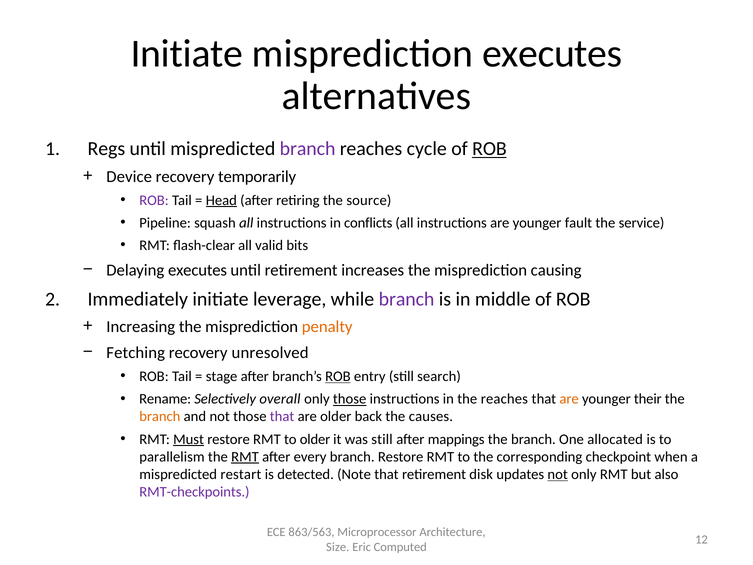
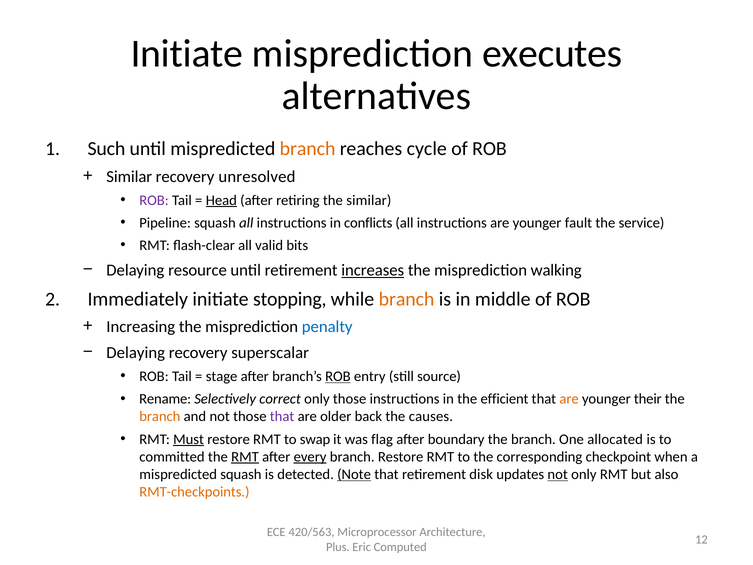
Regs: Regs -> Such (106, 149)
branch colour: purple -> orange (308, 149)
ROB underline: present -> none (489, 149)
Device: Device -> Similar (129, 176)
temporarily: temporarily -> unresolved (257, 176)
the source: source -> similar (369, 200)
Delaying executes: executes -> resource (197, 270)
increases underline: none -> present (373, 270)
causing: causing -> walking (556, 270)
leverage: leverage -> stopping (290, 299)
branch colour: purple -> orange (407, 299)
penalty colour: orange -> blue (327, 327)
Fetching: Fetching -> Delaying (136, 353)
unresolved: unresolved -> superscalar (270, 353)
search: search -> source (439, 376)
overall: overall -> correct (280, 399)
those underline: present -> none (350, 399)
the reaches: reaches -> efficient (505, 399)
to older: older -> swap (315, 439)
was still: still -> flag (382, 439)
mappings: mappings -> boundary (456, 439)
parallelism: parallelism -> committed (172, 457)
every underline: none -> present (310, 457)
mispredicted restart: restart -> squash (241, 474)
Note underline: none -> present (354, 474)
RMT-checkpoints colour: purple -> orange (194, 492)
863/563: 863/563 -> 420/563 (311, 532)
Size: Size -> Plus (338, 547)
